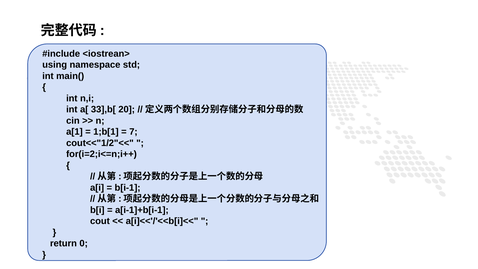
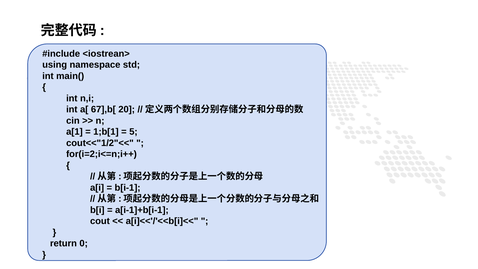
33],b[: 33],b[ -> 67],b[ (103, 109)
7: 7 -> 5 (133, 132)
